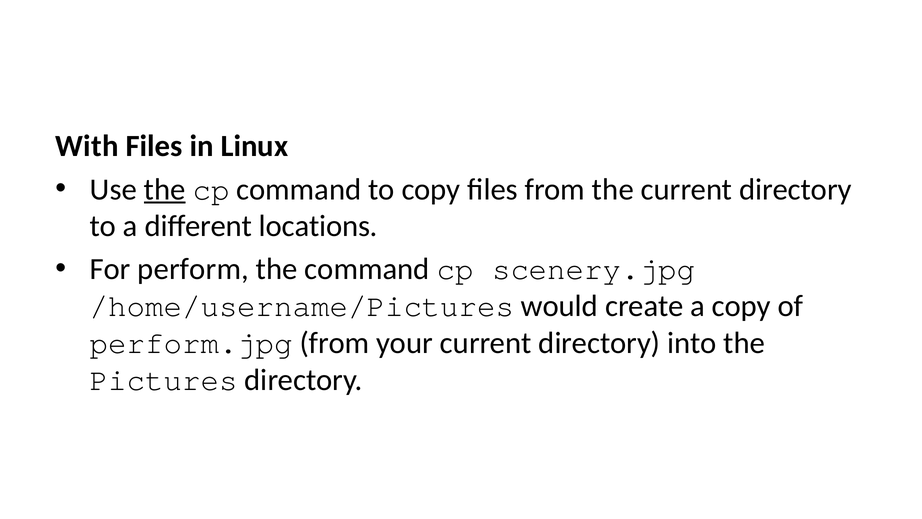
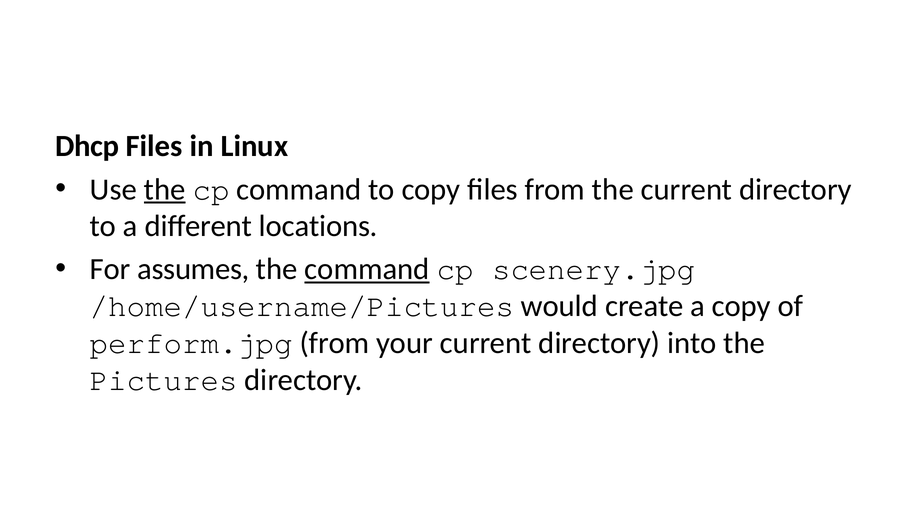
With: With -> Dhcp (87, 146)
perform: perform -> assumes (193, 269)
command underline: none -> present (367, 269)
